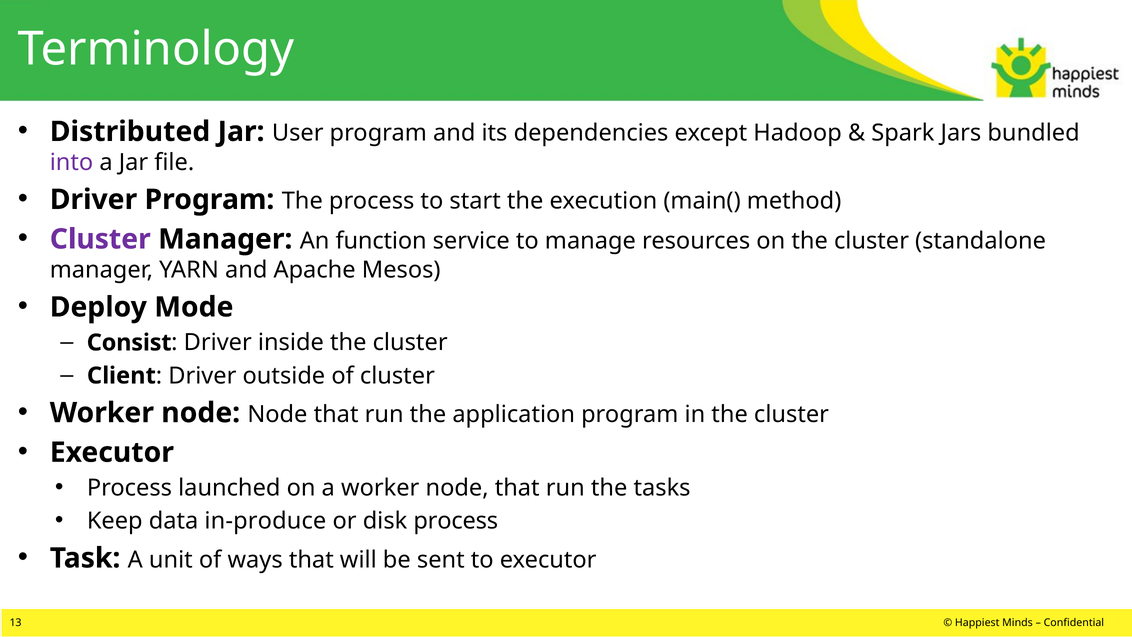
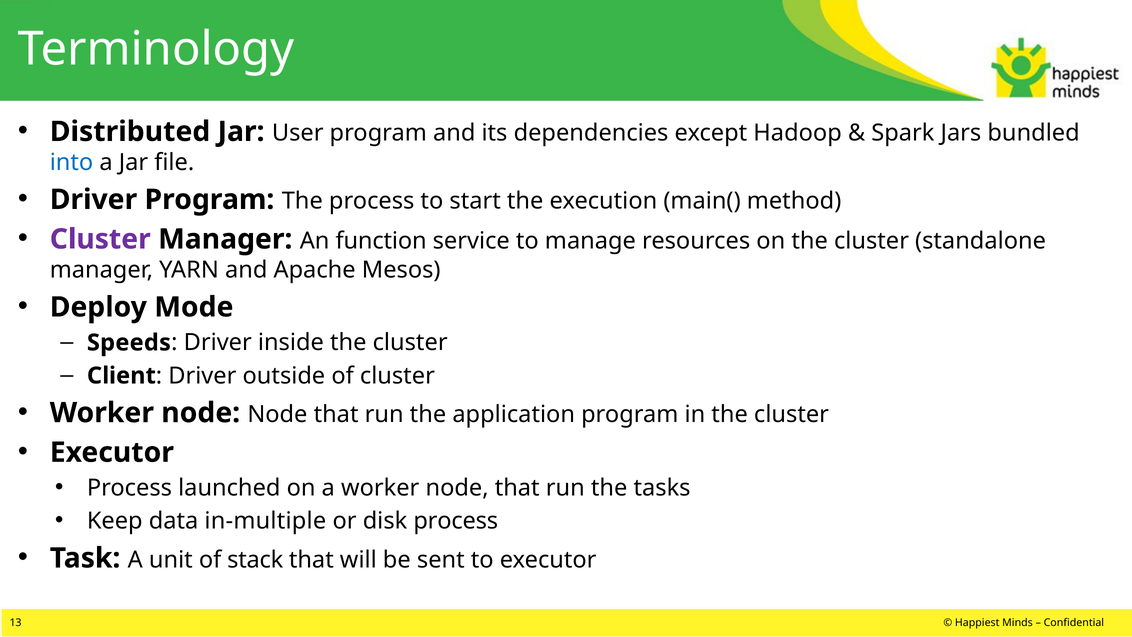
into colour: purple -> blue (71, 162)
Consist: Consist -> Speeds (129, 343)
in-produce: in-produce -> in-multiple (265, 521)
ways: ways -> stack (255, 559)
